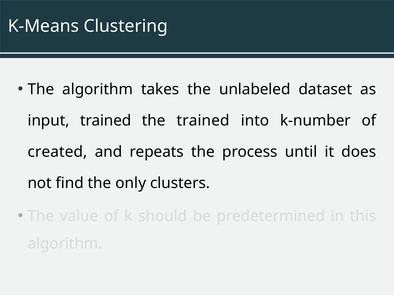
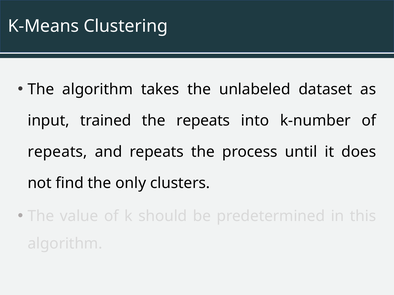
the trained: trained -> repeats (203, 121)
created: created -> repeats (57, 152)
